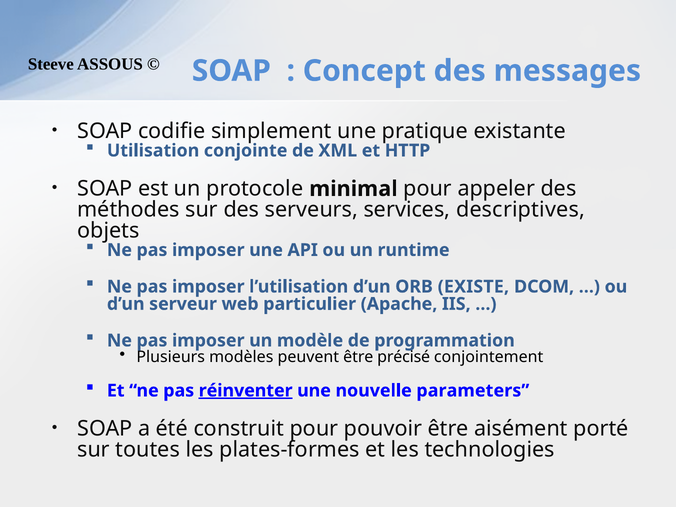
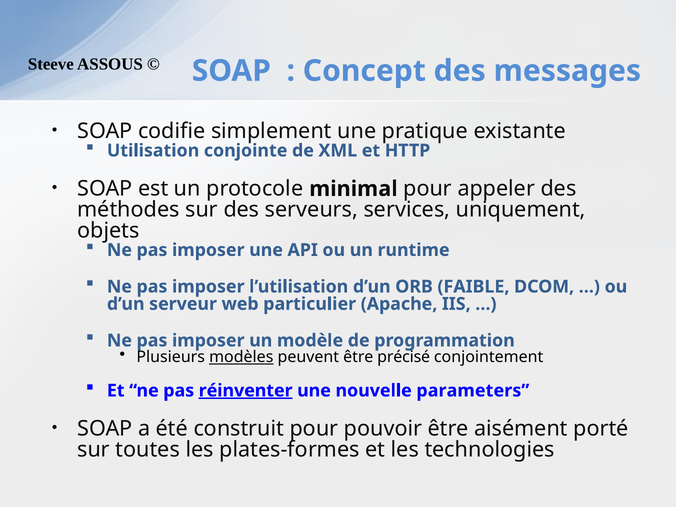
descriptives: descriptives -> uniquement (521, 210)
EXISTE: EXISTE -> FAIBLE (473, 287)
modèles underline: none -> present (241, 357)
